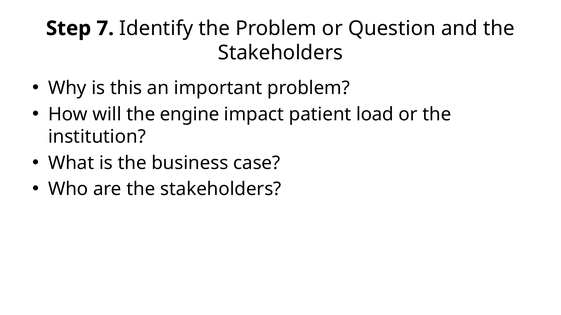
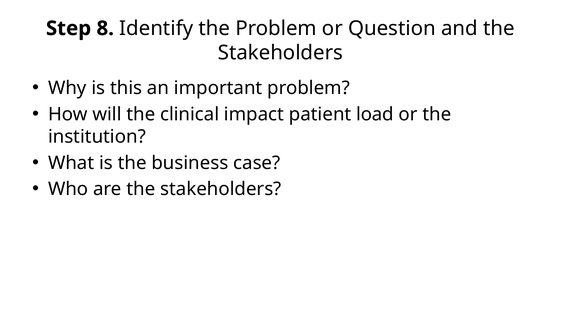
7: 7 -> 8 (105, 28)
engine: engine -> clinical (190, 114)
